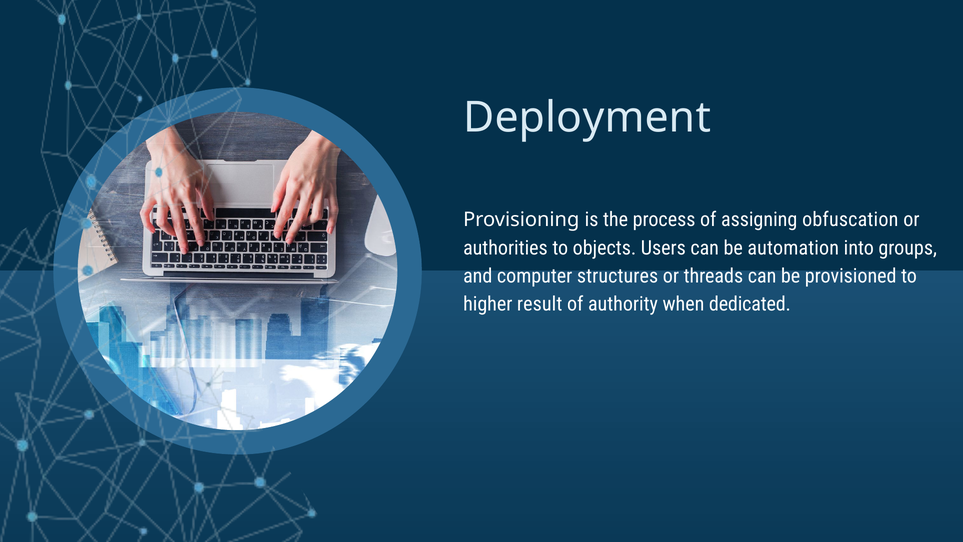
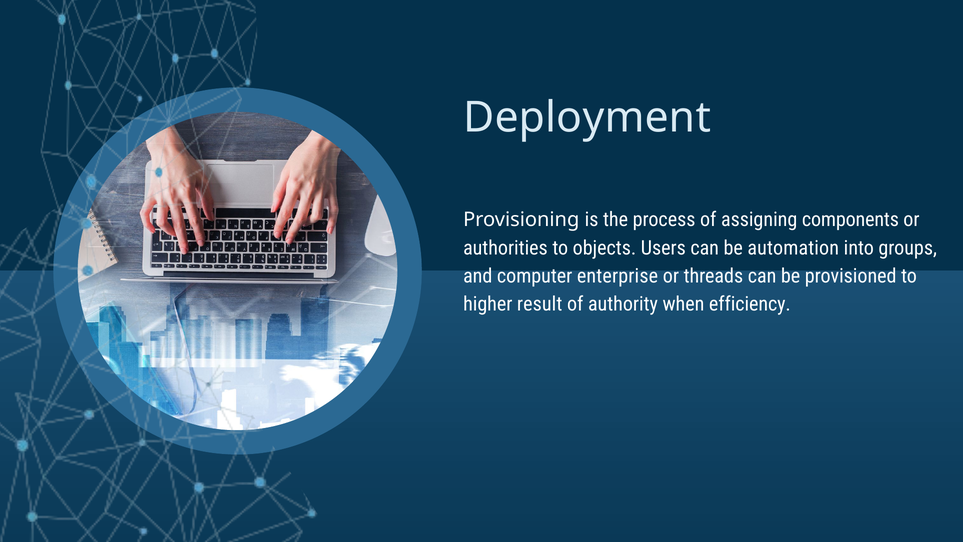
obfuscation: obfuscation -> components (850, 220)
structures: structures -> enterprise (618, 276)
dedicated: dedicated -> efficiency (750, 304)
